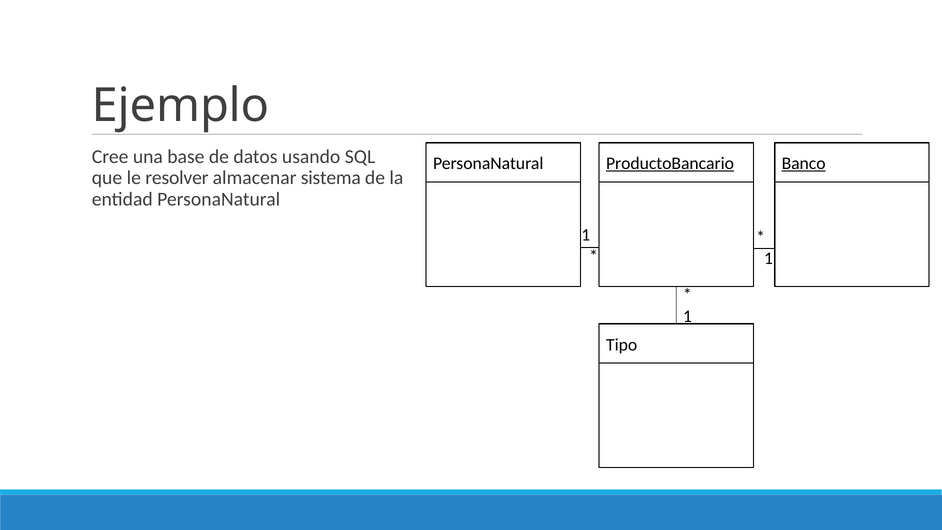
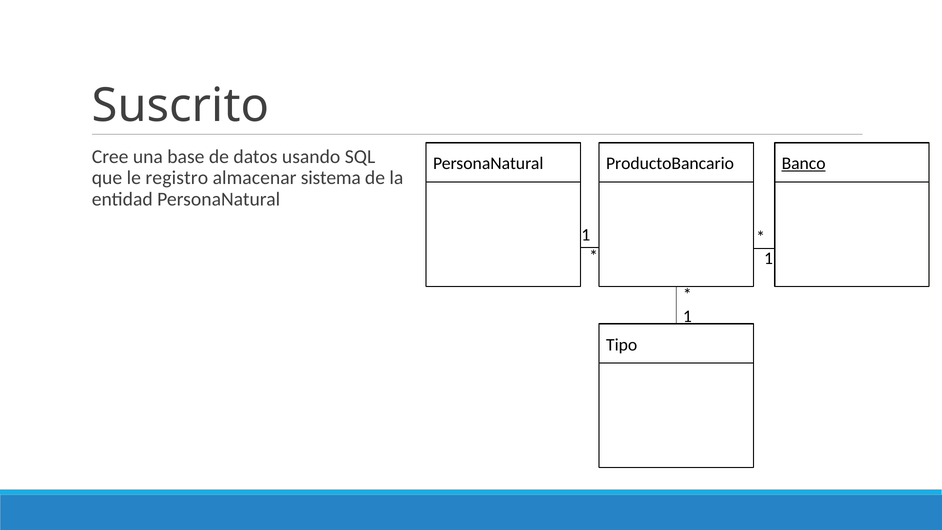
Ejemplo: Ejemplo -> Suscrito (180, 106)
ProductoBancario underline: present -> none (670, 163)
resolver: resolver -> registro (177, 178)
